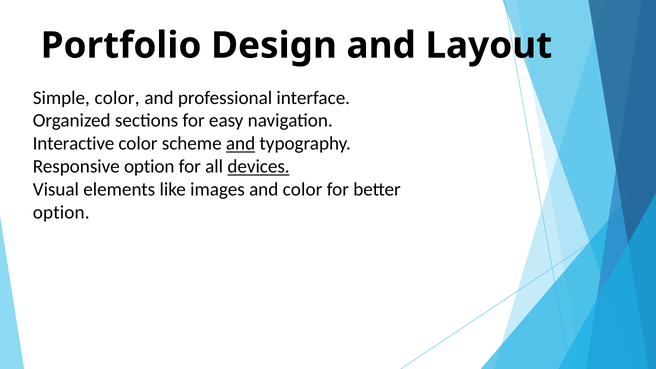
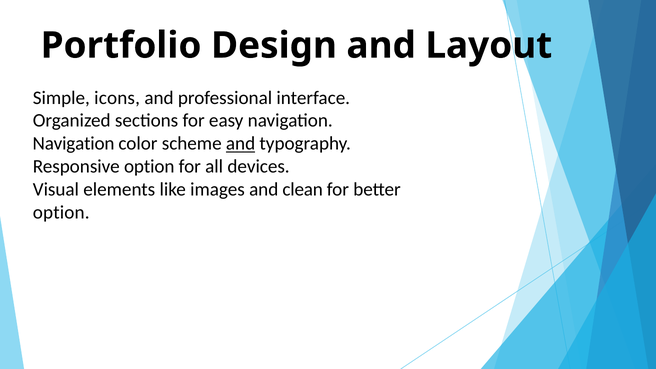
Simple color: color -> icons (117, 98)
Interactive: Interactive -> Navigation (74, 144)
devices underline: present -> none (259, 167)
and color: color -> clean (303, 190)
